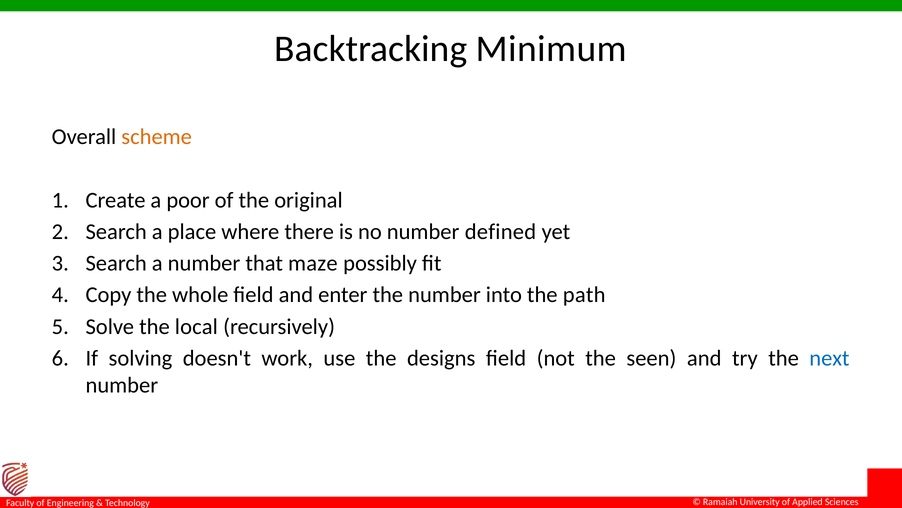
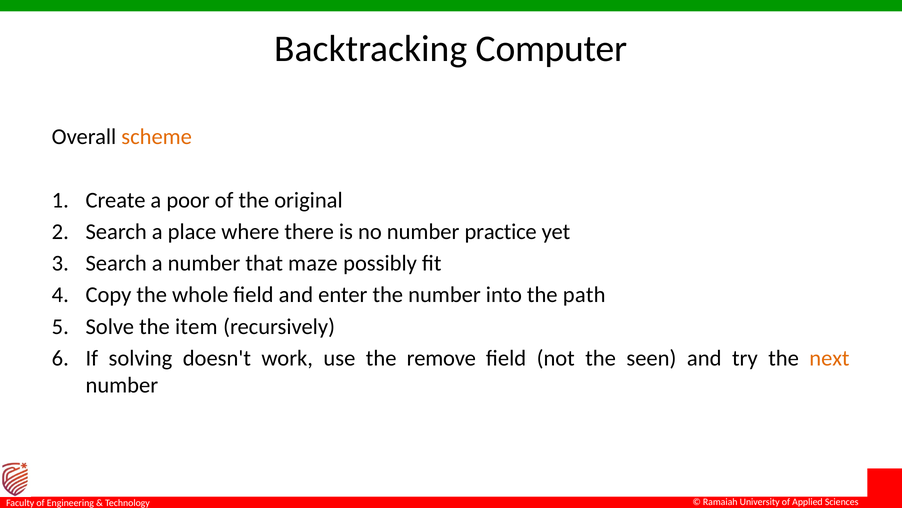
Minimum: Minimum -> Computer (552, 49)
defined: defined -> practice (501, 232)
local: local -> item (196, 326)
designs: designs -> remove (441, 358)
next colour: blue -> orange (829, 358)
